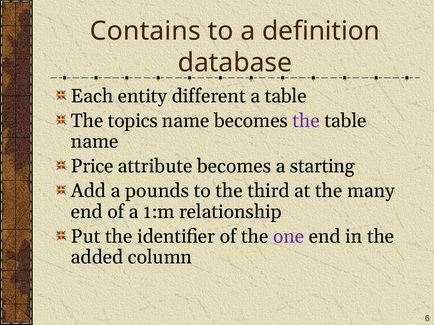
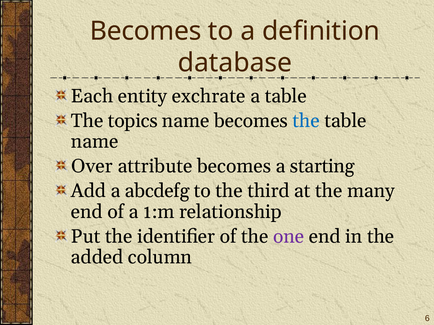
Contains: Contains -> Becomes (146, 31)
different: different -> exchrate (209, 96)
the colour: purple -> blue (306, 121)
Price: Price -> Over (92, 167)
pounds: pounds -> abcdefg (157, 191)
